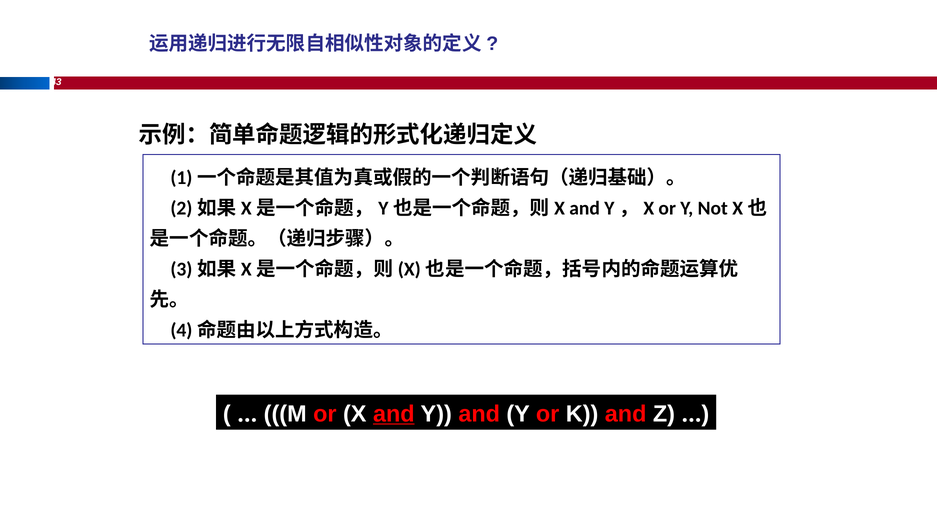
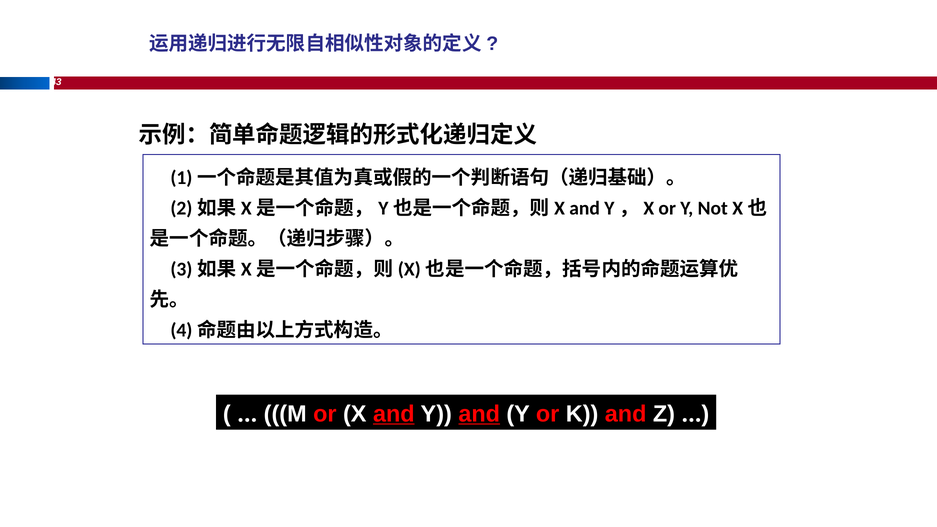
and underline: none -> present (479, 414)
